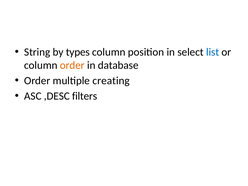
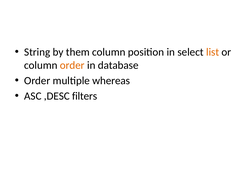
types: types -> them (78, 52)
list colour: blue -> orange (213, 52)
creating: creating -> whereas (111, 81)
